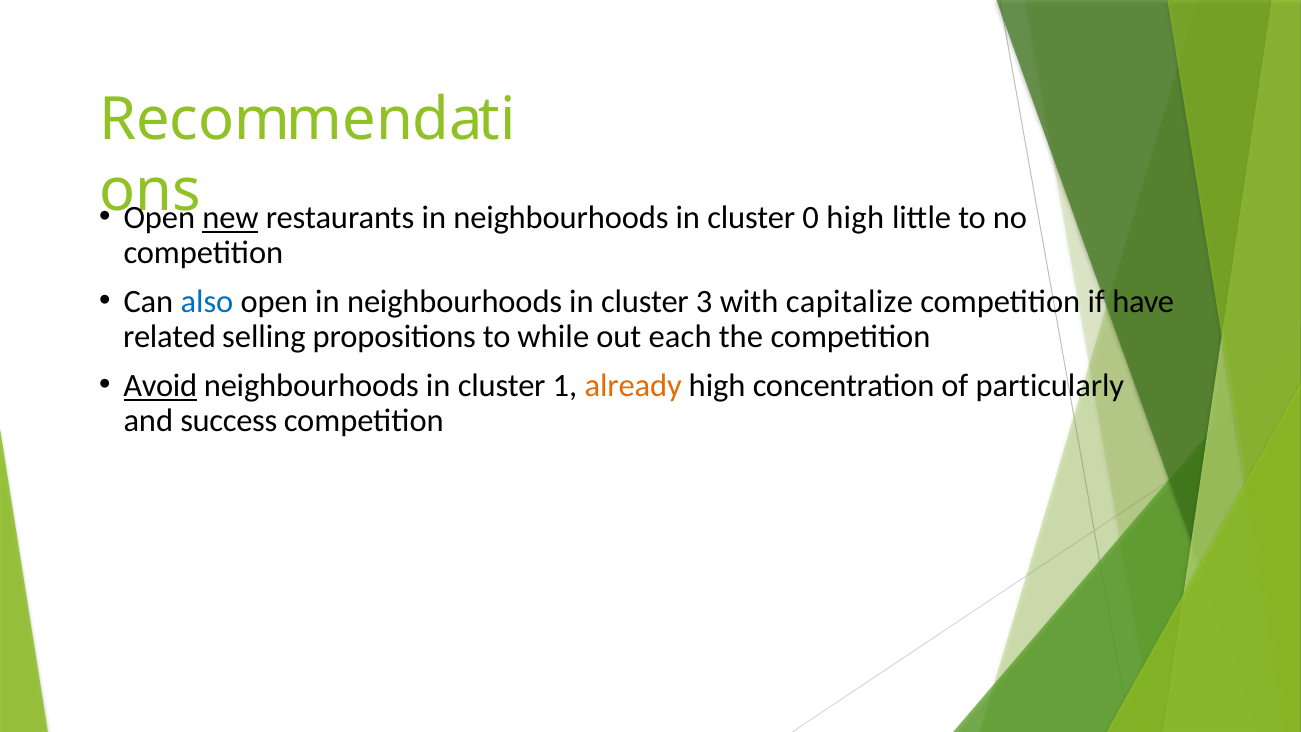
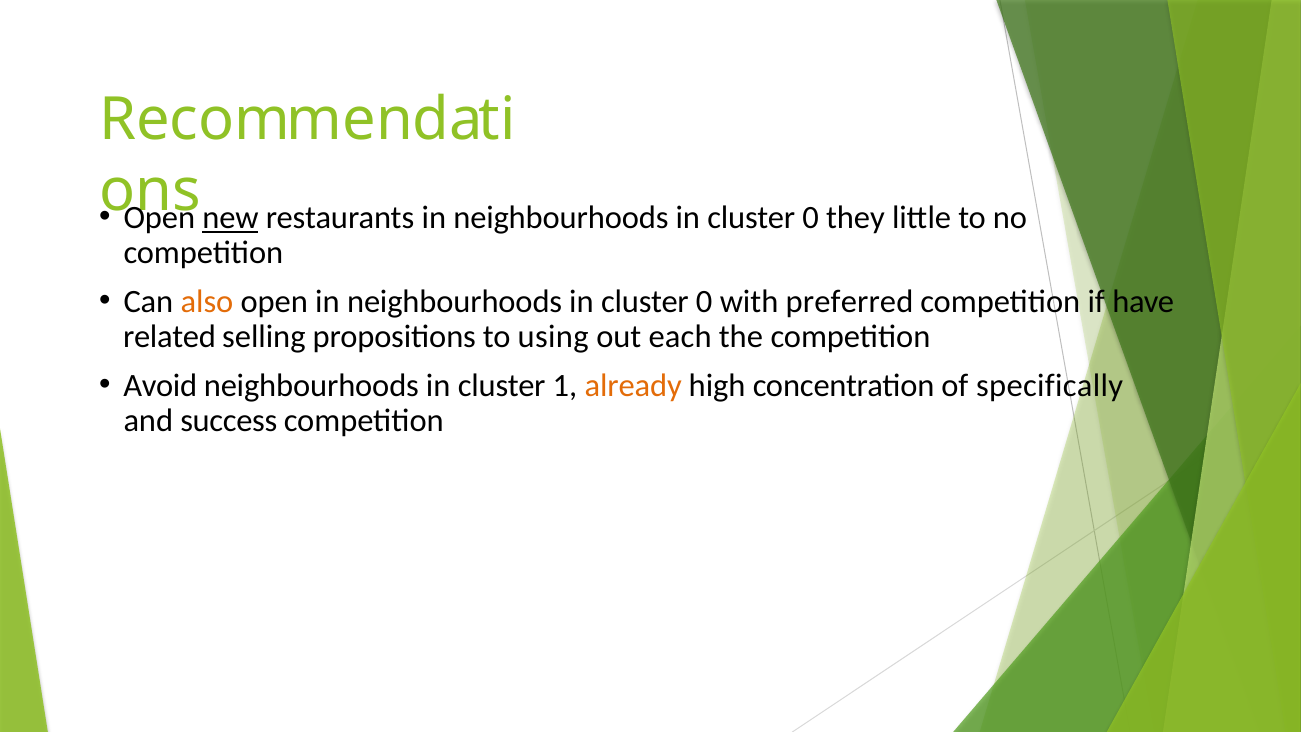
0 high: high -> they (855, 218)
also colour: blue -> orange (207, 302)
3: 3 -> 0 (704, 302)
capitalize: capitalize -> preferred (850, 302)
while: while -> using (553, 337)
Avoid underline: present -> none (160, 386)
particularly: particularly -> specifically (1050, 386)
